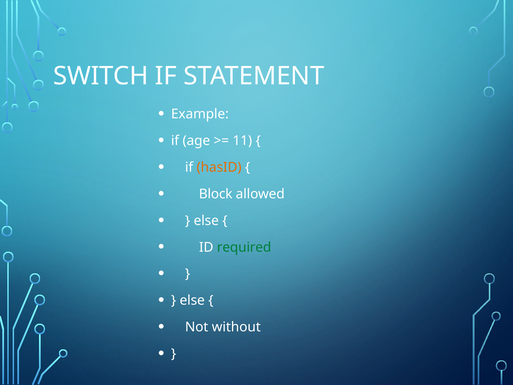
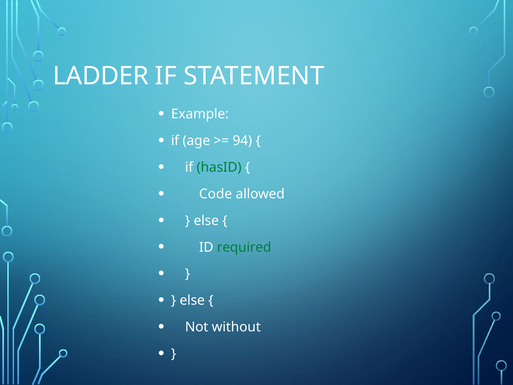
SWITCH: SWITCH -> LADDER (101, 76)
11: 11 -> 94 (242, 141)
hasID colour: orange -> green (219, 167)
Block: Block -> Code (216, 194)
